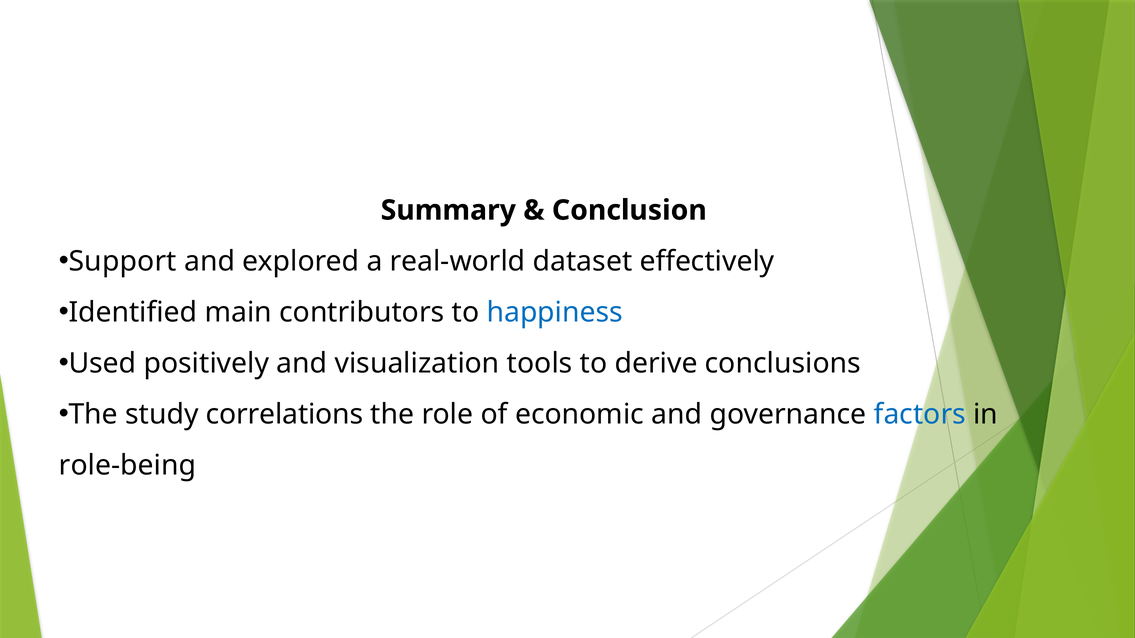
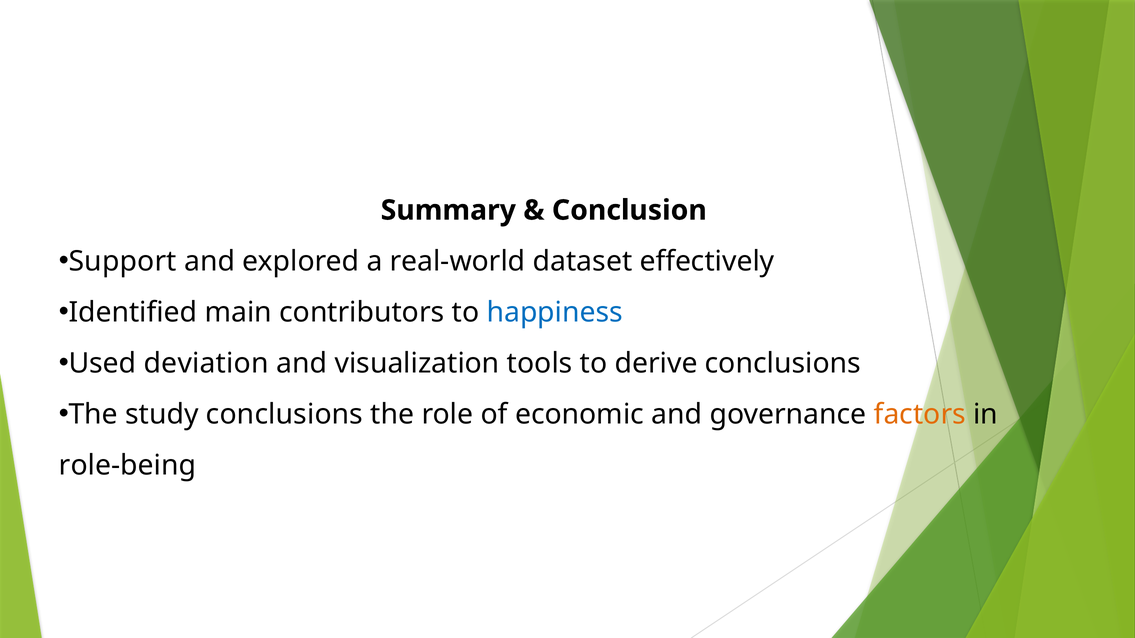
positively: positively -> deviation (206, 364)
study correlations: correlations -> conclusions (284, 415)
factors colour: blue -> orange (920, 415)
